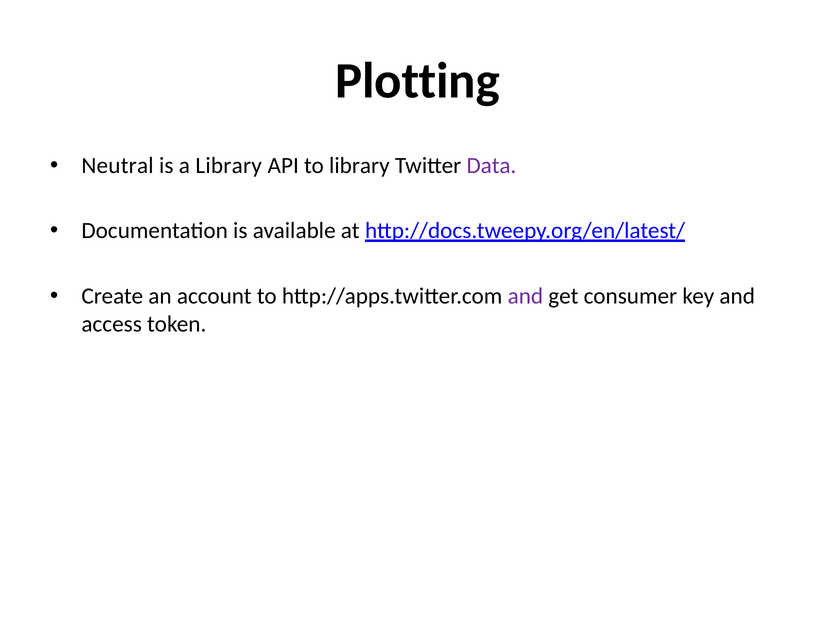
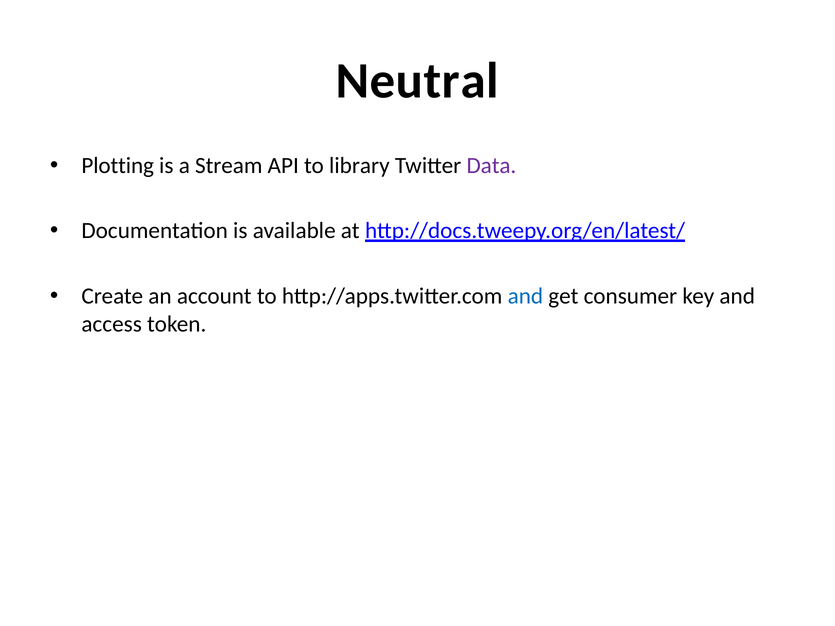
Plotting: Plotting -> Neutral (417, 81)
Neutral: Neutral -> Plotting (118, 166)
a Library: Library -> Stream (229, 166)
and colour: purple -> blue (525, 296)
